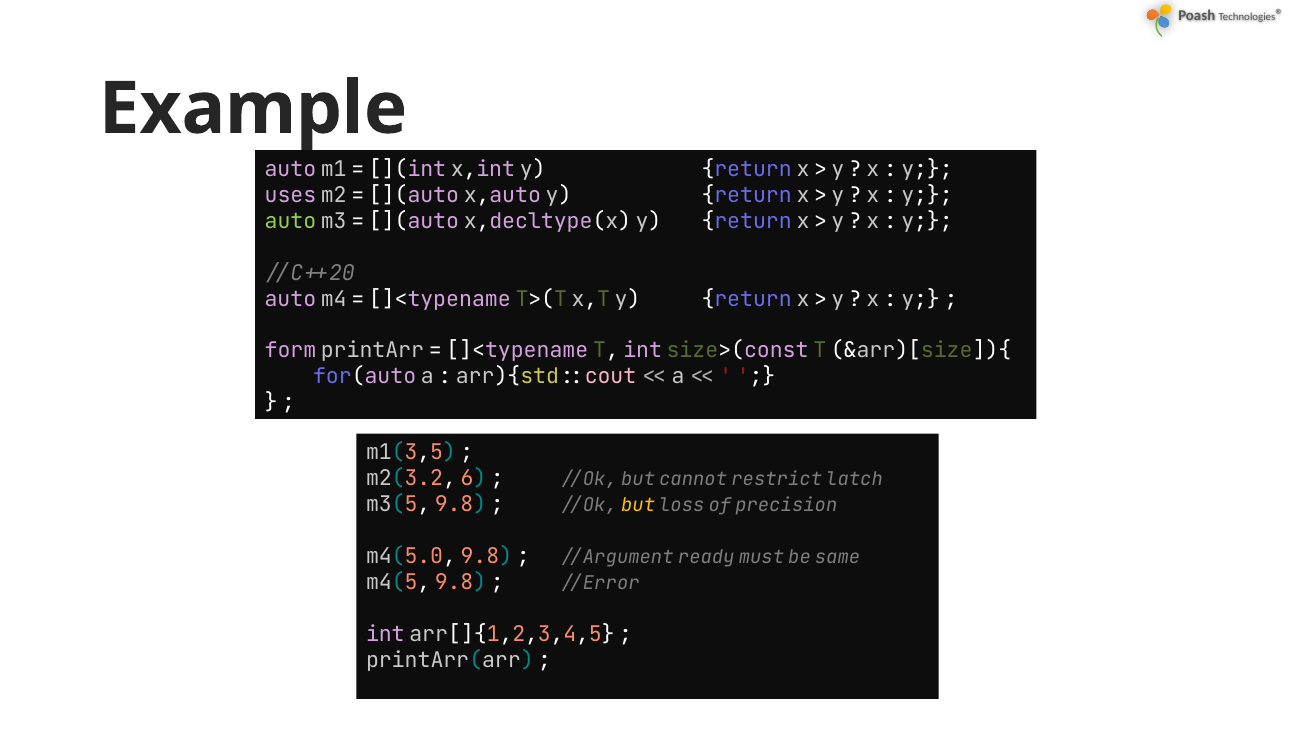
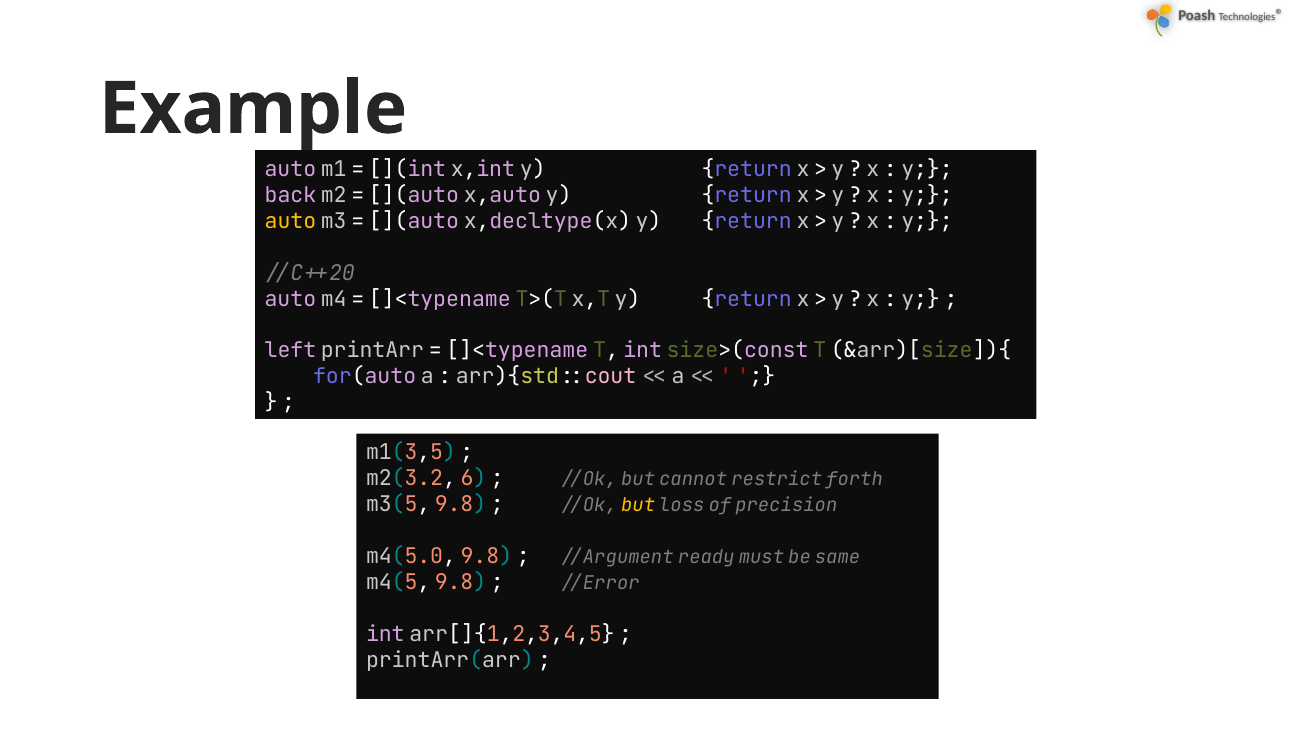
uses: uses -> back (290, 195)
auto colour: light green -> yellow (290, 221)
form: form -> left (290, 351)
latch: latch -> forth (855, 479)
